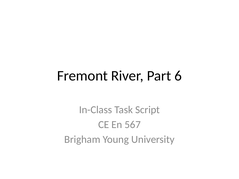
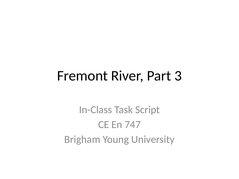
6: 6 -> 3 (178, 76)
567: 567 -> 747 (133, 125)
